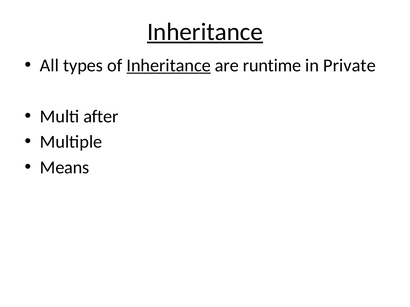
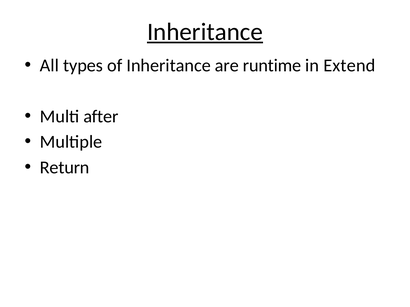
Inheritance underline: present -> none (169, 66)
Private: Private -> Extend (349, 66)
Means: Means -> Return (65, 168)
